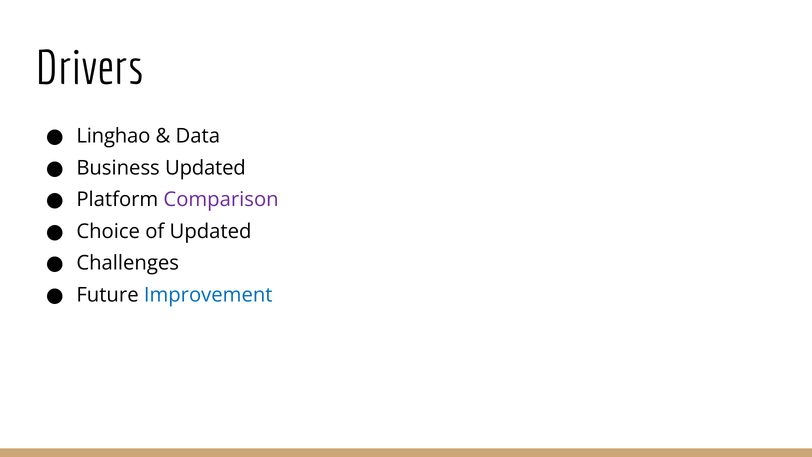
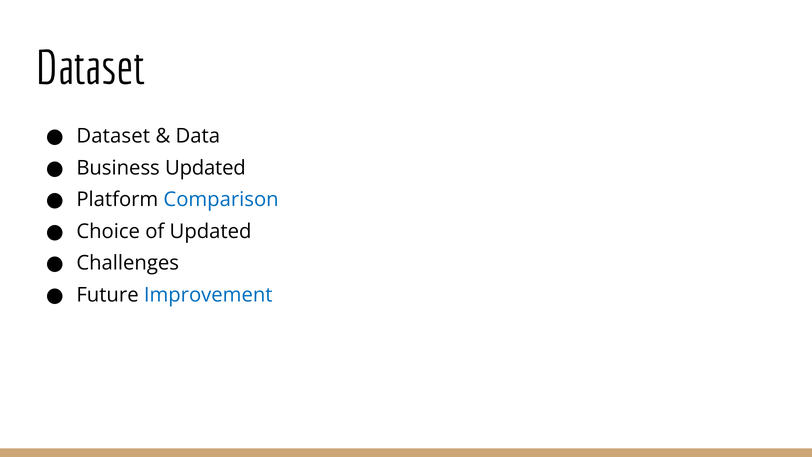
Drivers: Drivers -> Dataset (90, 69)
Linghao: Linghao -> Dataset (113, 136)
Comparison colour: purple -> blue (221, 199)
